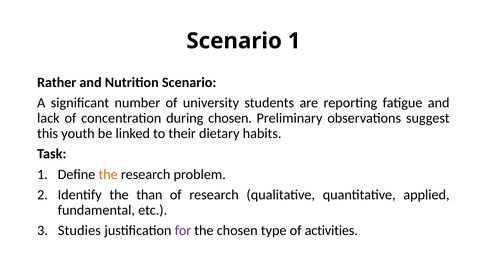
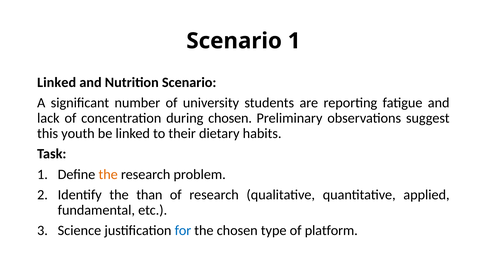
Rather: Rather -> Linked (57, 82)
Studies: Studies -> Science (79, 230)
for colour: purple -> blue (183, 230)
activities: activities -> platform (331, 230)
